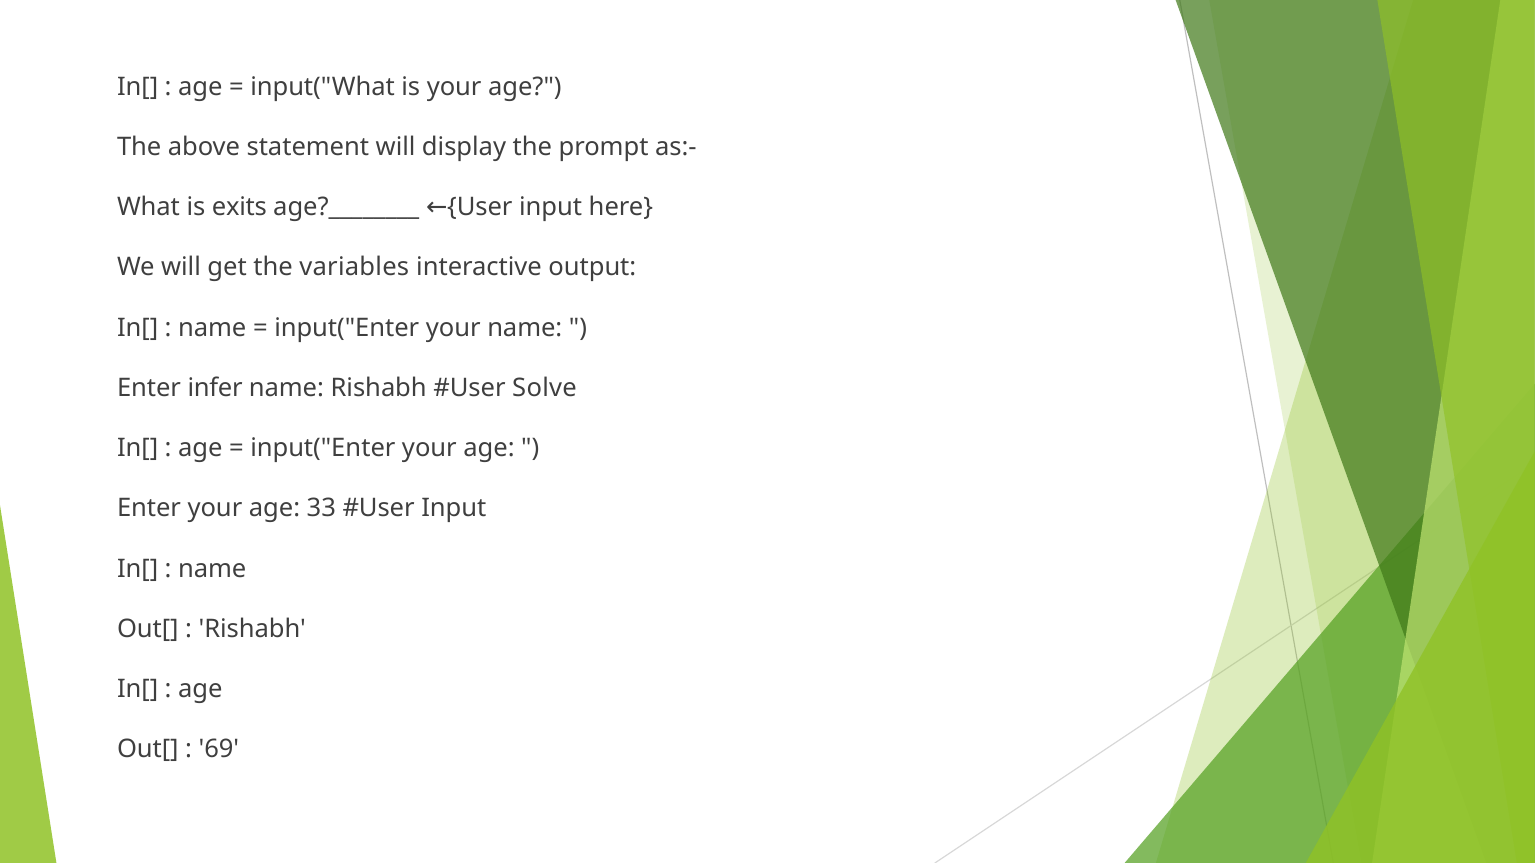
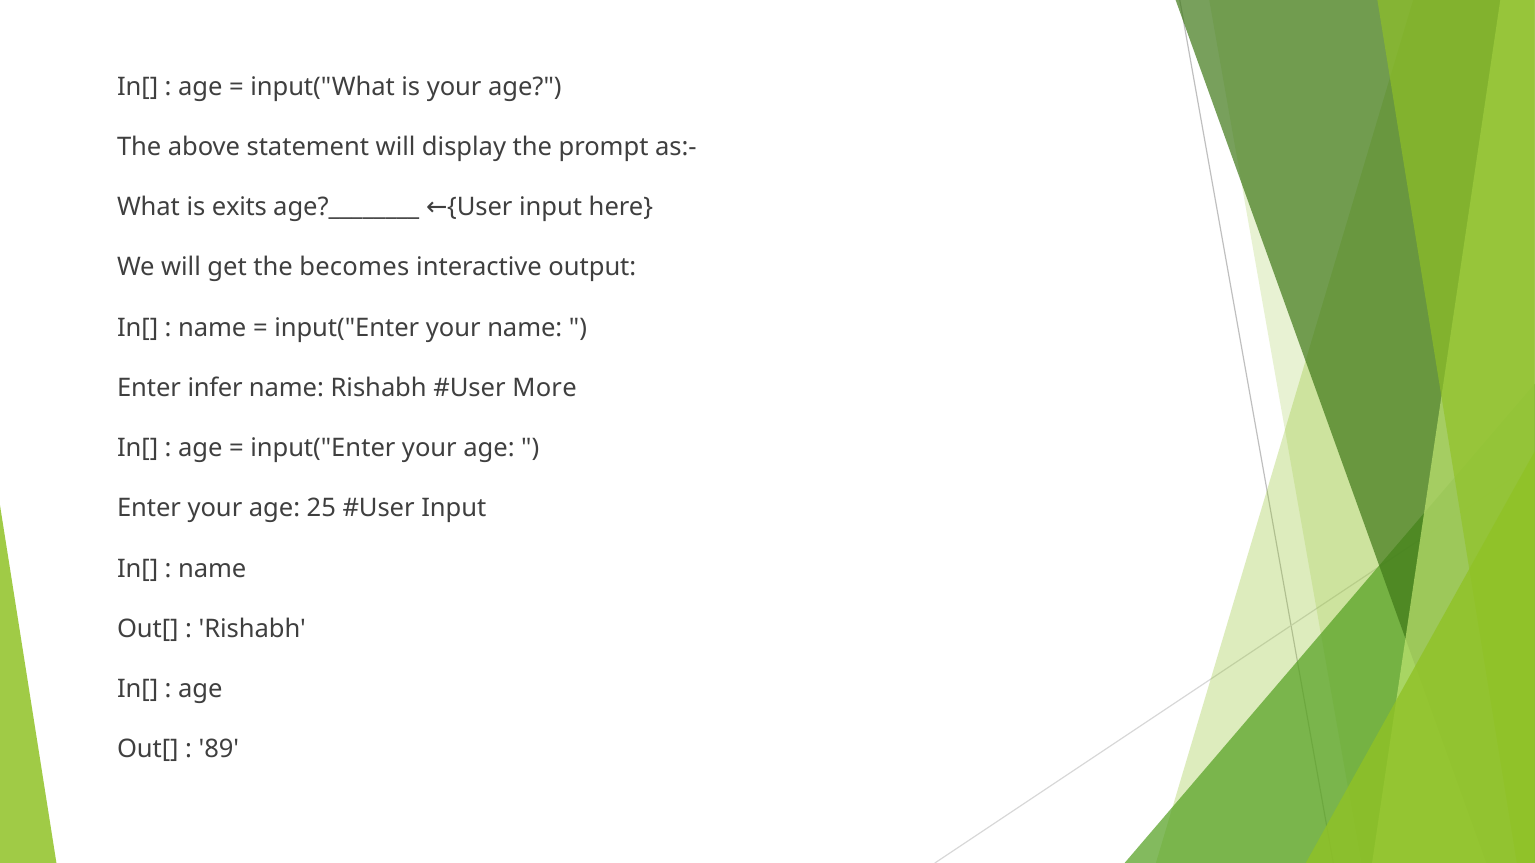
variables: variables -> becomes (354, 268)
Solve: Solve -> More (545, 388)
33: 33 -> 25 (321, 509)
69: 69 -> 89 (219, 750)
